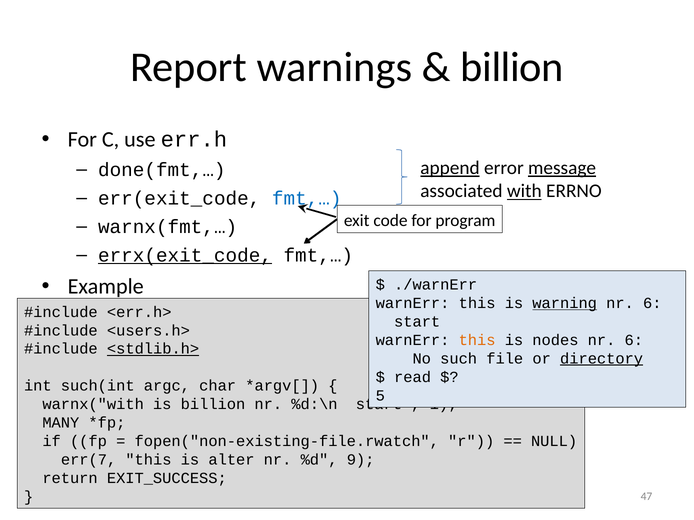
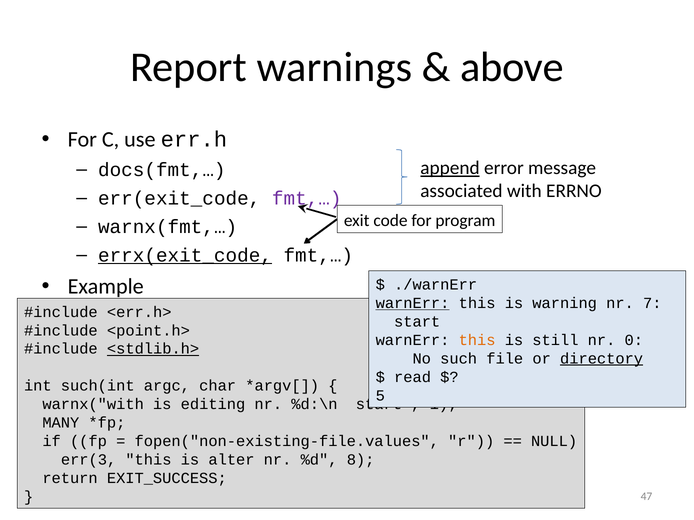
billion: billion -> above (512, 67)
done(fmt,…: done(fmt,… -> docs(fmt,… (162, 170)
message underline: present -> none (562, 168)
with underline: present -> none (524, 191)
fmt,… colour: blue -> purple (307, 198)
warnErr underline: none -> present (413, 303)
warning underline: present -> none (565, 303)
6: 6 -> 7 (652, 303)
<users.h>: <users.h> -> <point.h> (148, 331)
nodes: nodes -> still (555, 340)
6: 6 -> 0 (634, 340)
is billion: billion -> editing (213, 405)
fopen("non-existing-file.rwatch: fopen("non-existing-file.rwatch -> fopen("non-existing-file.values (287, 442)
err(7: err(7 -> err(3 (89, 460)
9: 9 -> 8 (361, 460)
